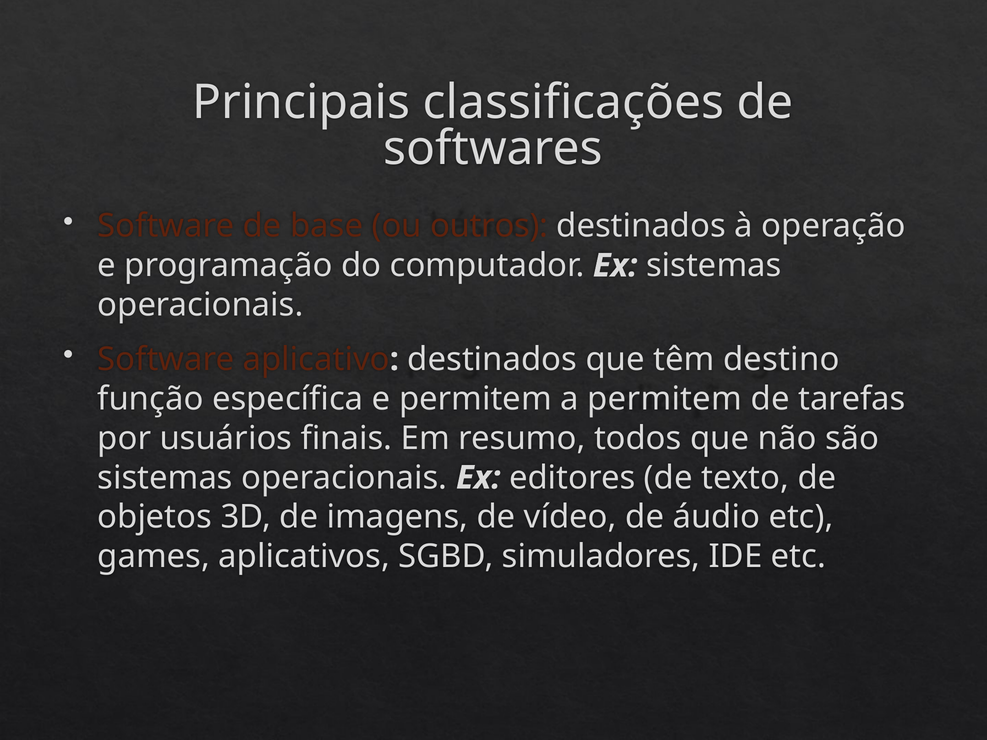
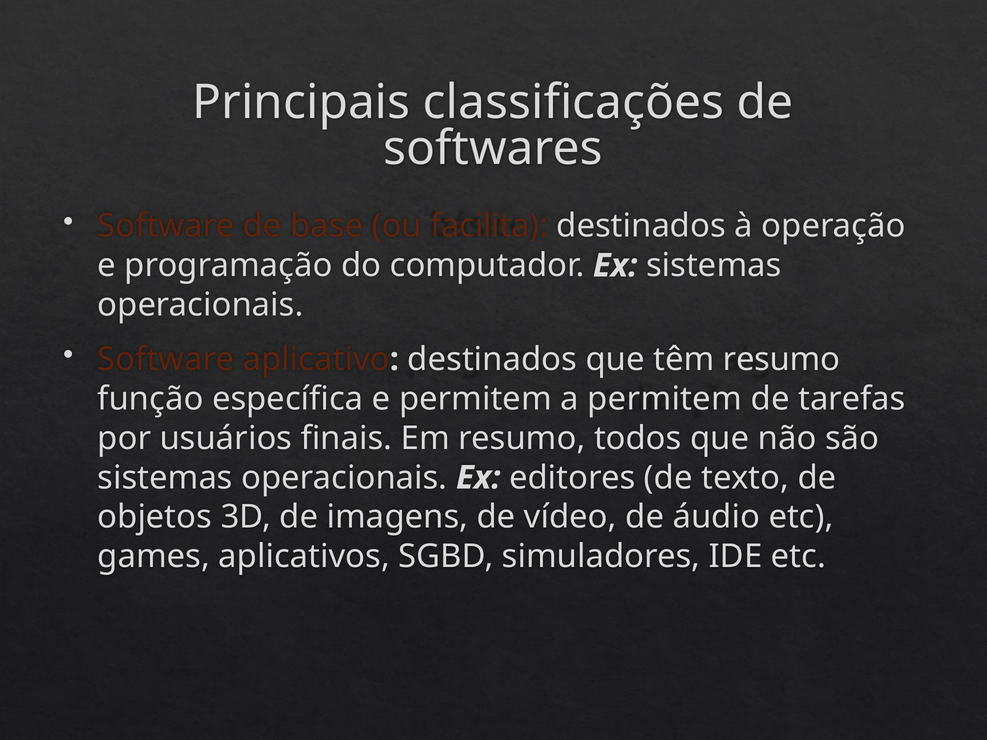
outros: outros -> facilita (489, 226)
têm destino: destino -> resumo (782, 359)
